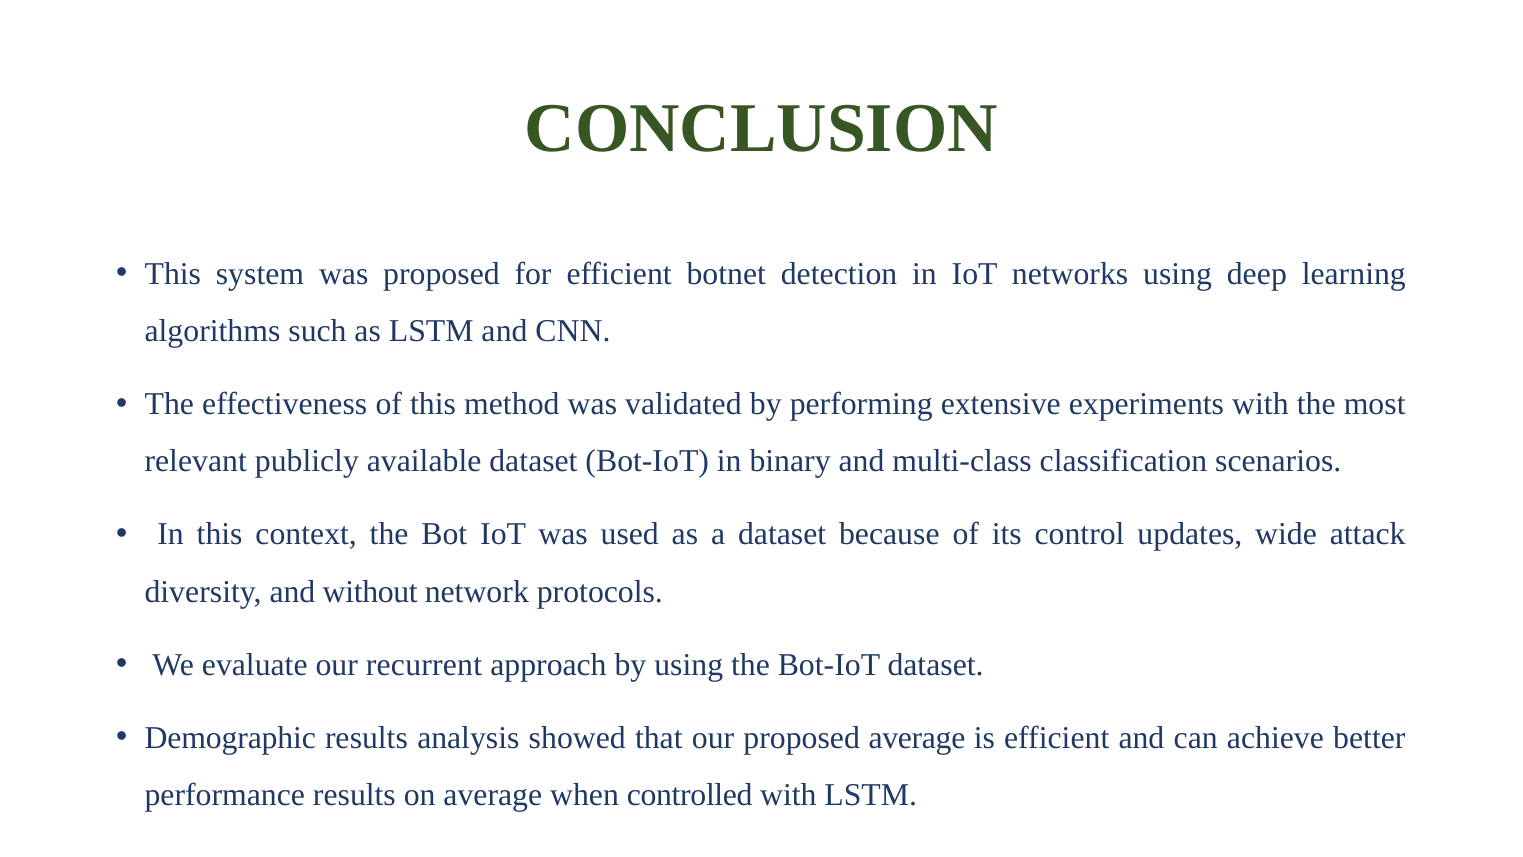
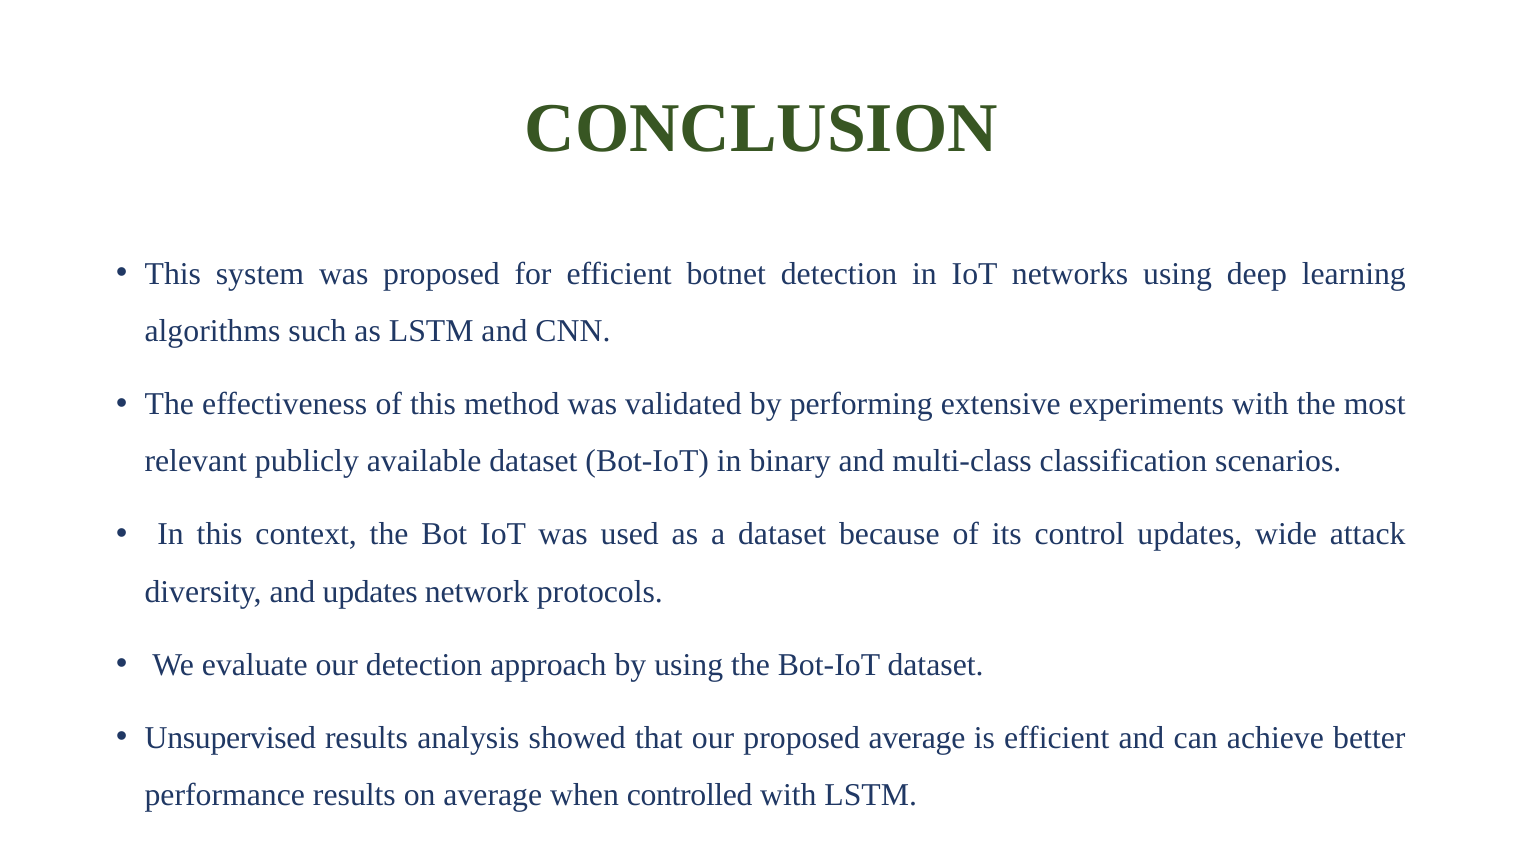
and without: without -> updates (370, 591)
our recurrent: recurrent -> detection (424, 664)
Demographic: Demographic -> Unsupervised (230, 737)
